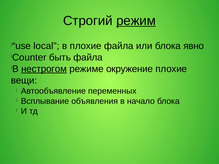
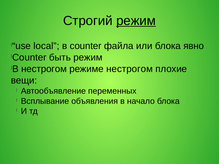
в плохие: плохие -> counter (86, 46)
быть файла: файла -> режим (88, 58)
нестрогом underline: present -> none (44, 69)
режиме окружение: окружение -> нестрогом (129, 69)
